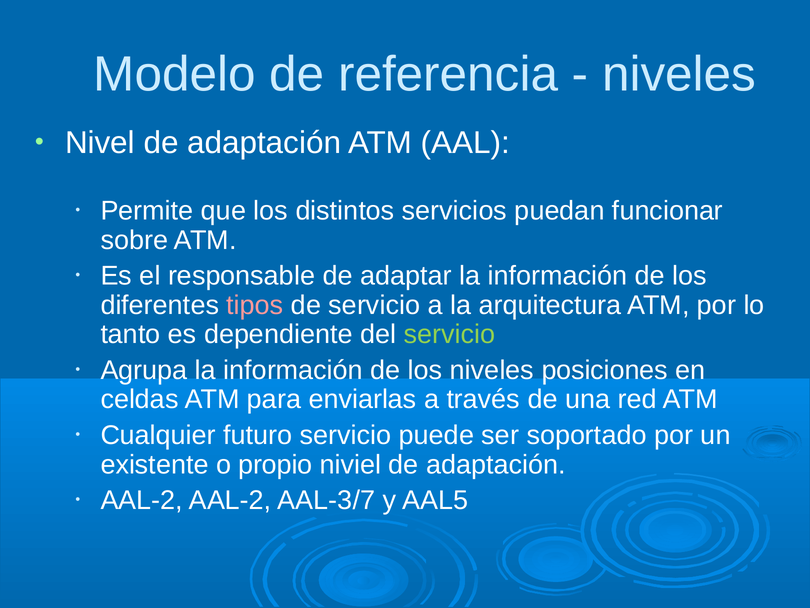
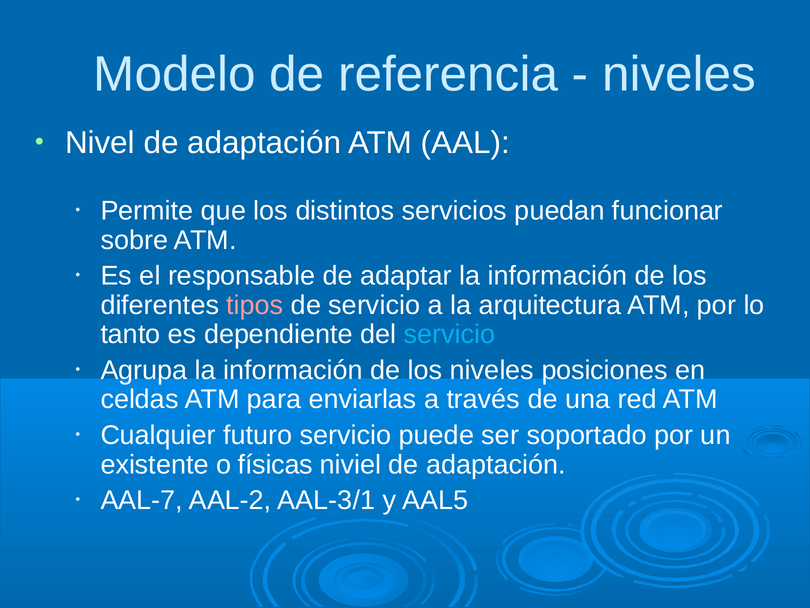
servicio colour: light green -> light blue (449, 334)
propio: propio -> físicas (275, 464)
AAL-2: AAL-2 -> AAL-7 (142, 500)
AAL-3/7: AAL-3/7 -> AAL-3/1 (326, 500)
